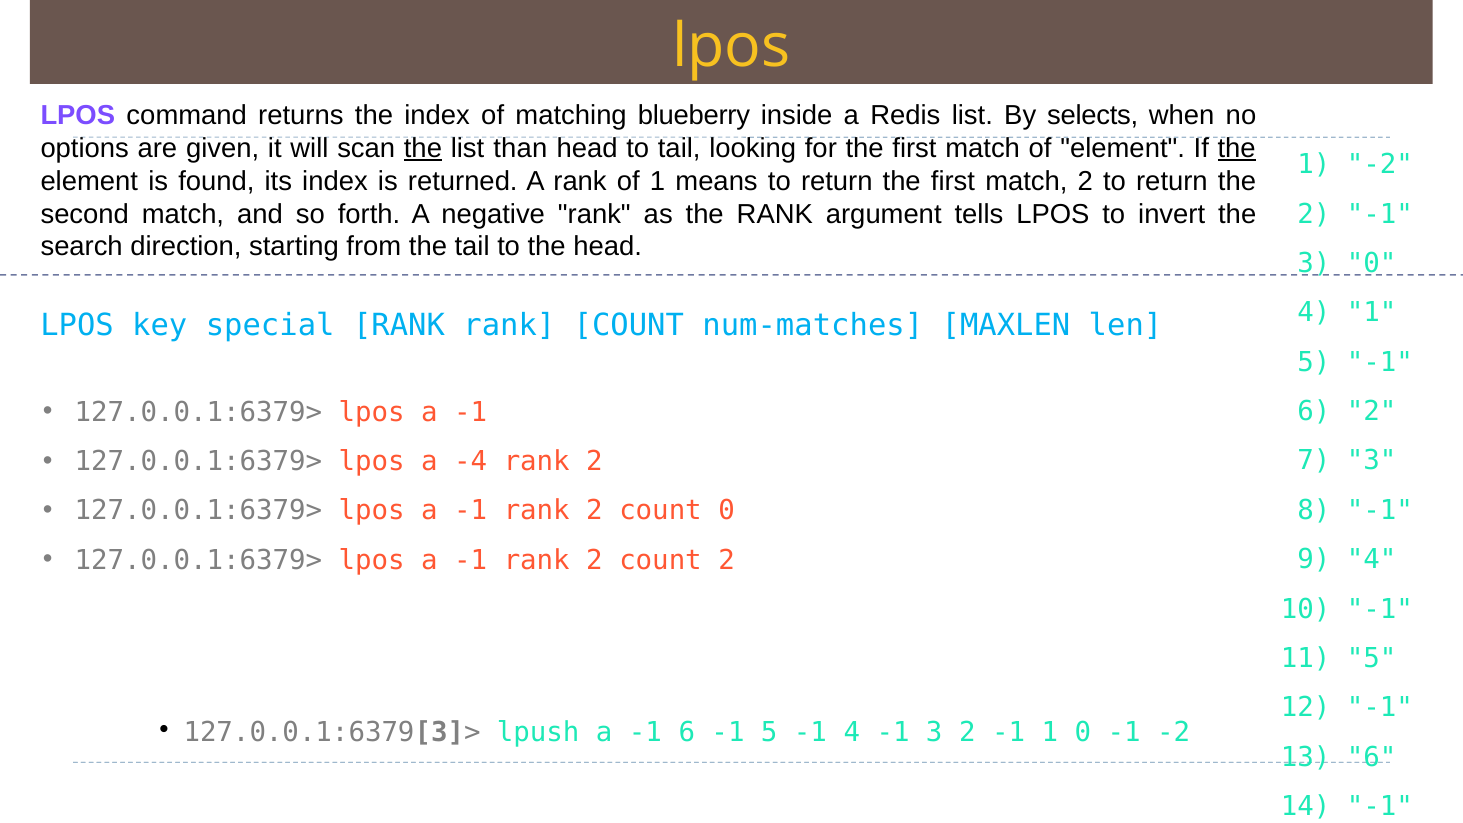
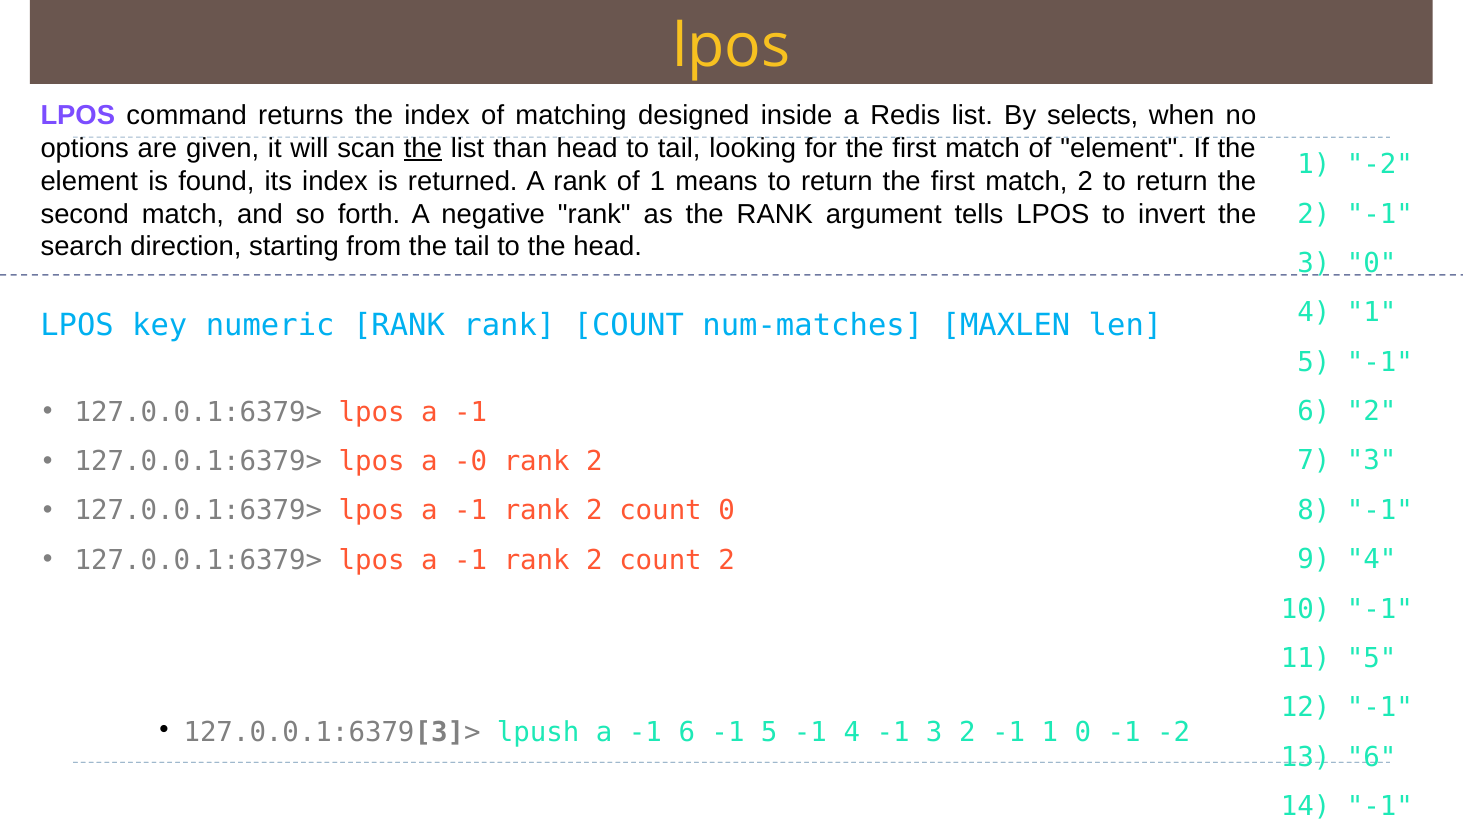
blueberry: blueberry -> designed (694, 115)
the underline: present -> none (1237, 148)
special: special -> numeric (270, 325)
-4: -4 -> -0 (471, 461)
